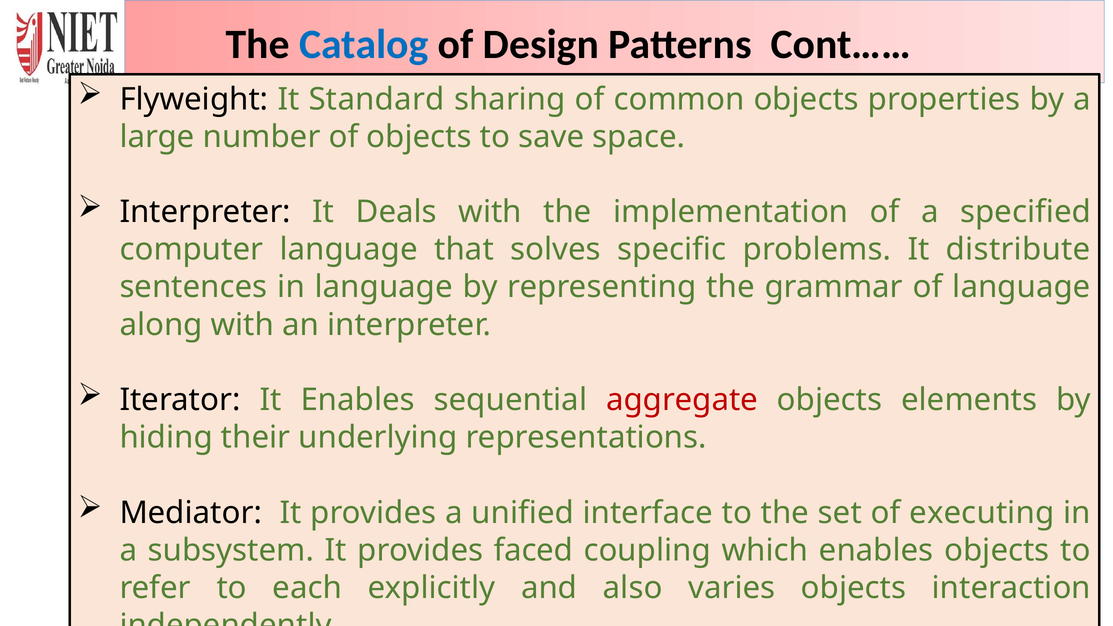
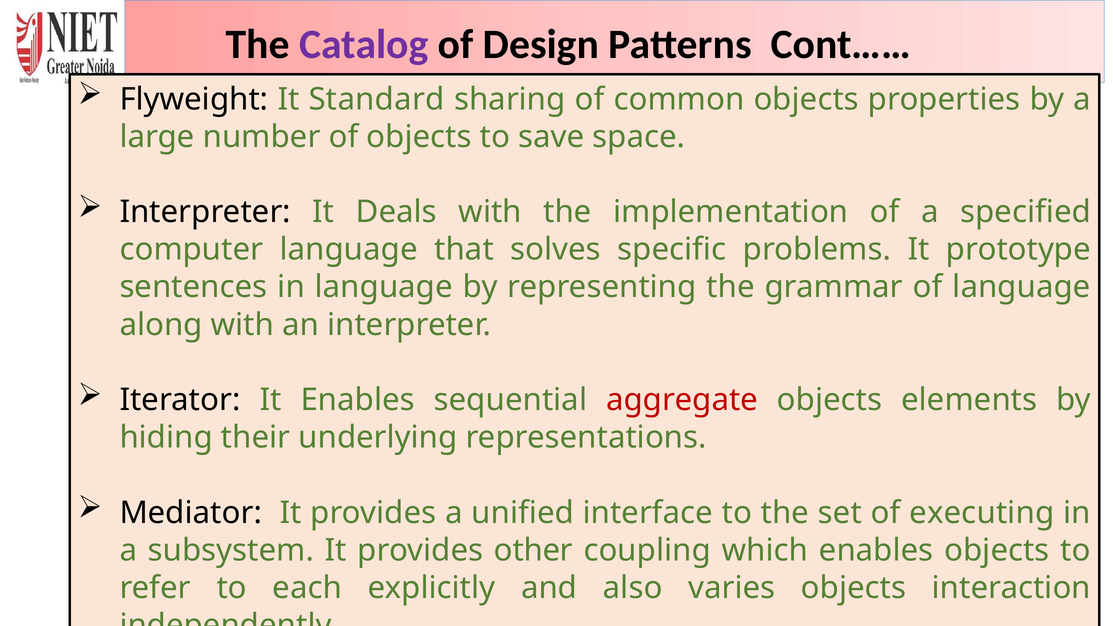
Catalog colour: blue -> purple (364, 44)
distribute: distribute -> prototype (1018, 250)
faced: faced -> other (533, 550)
